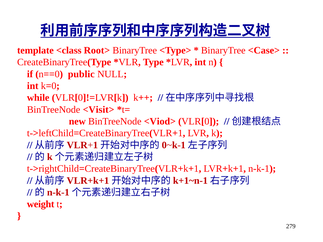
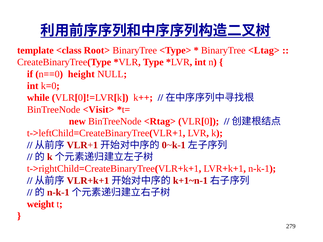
<Case>: <Case> -> <Ltag> (264, 50)
public: public -> height (81, 74)
<Viod>: <Viod> -> <Rtag> (160, 122)
